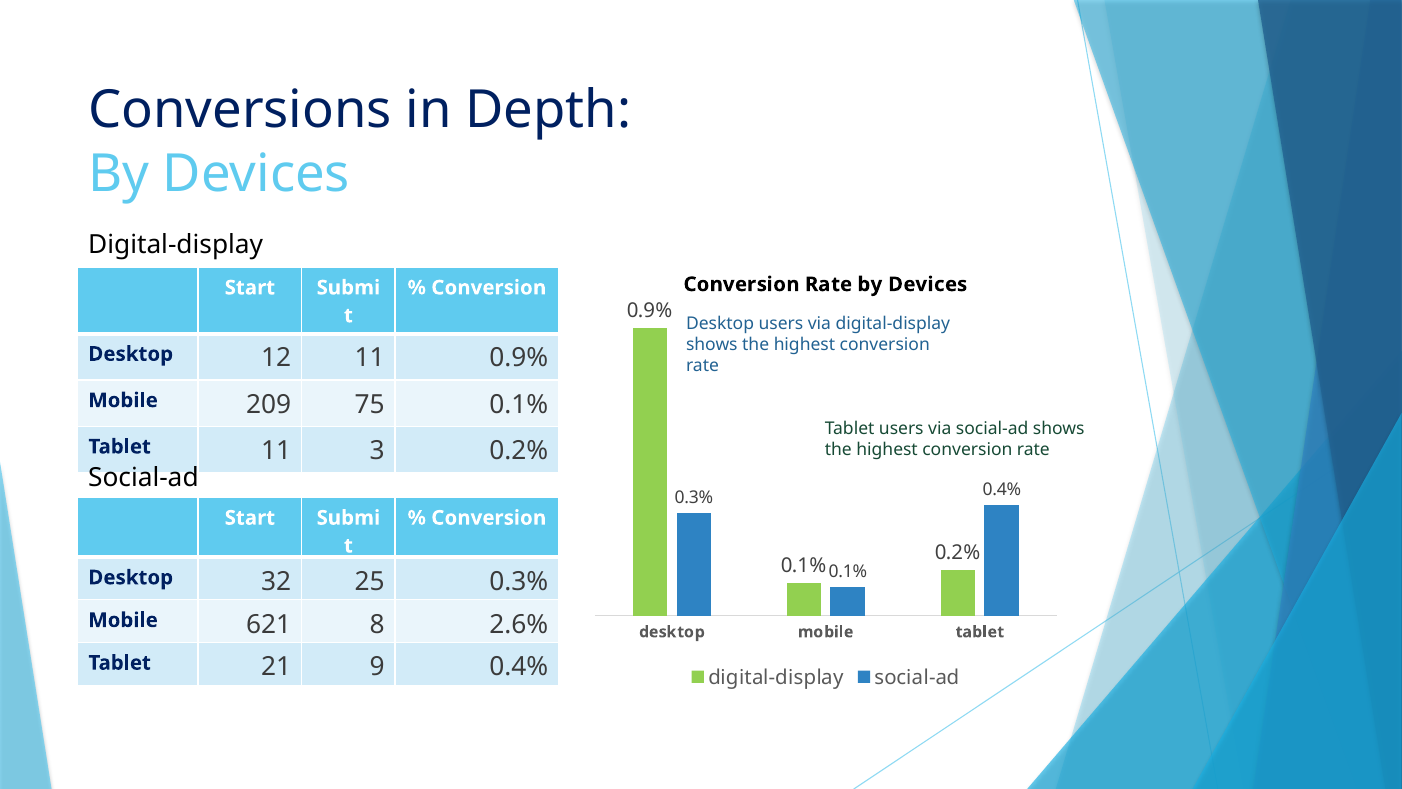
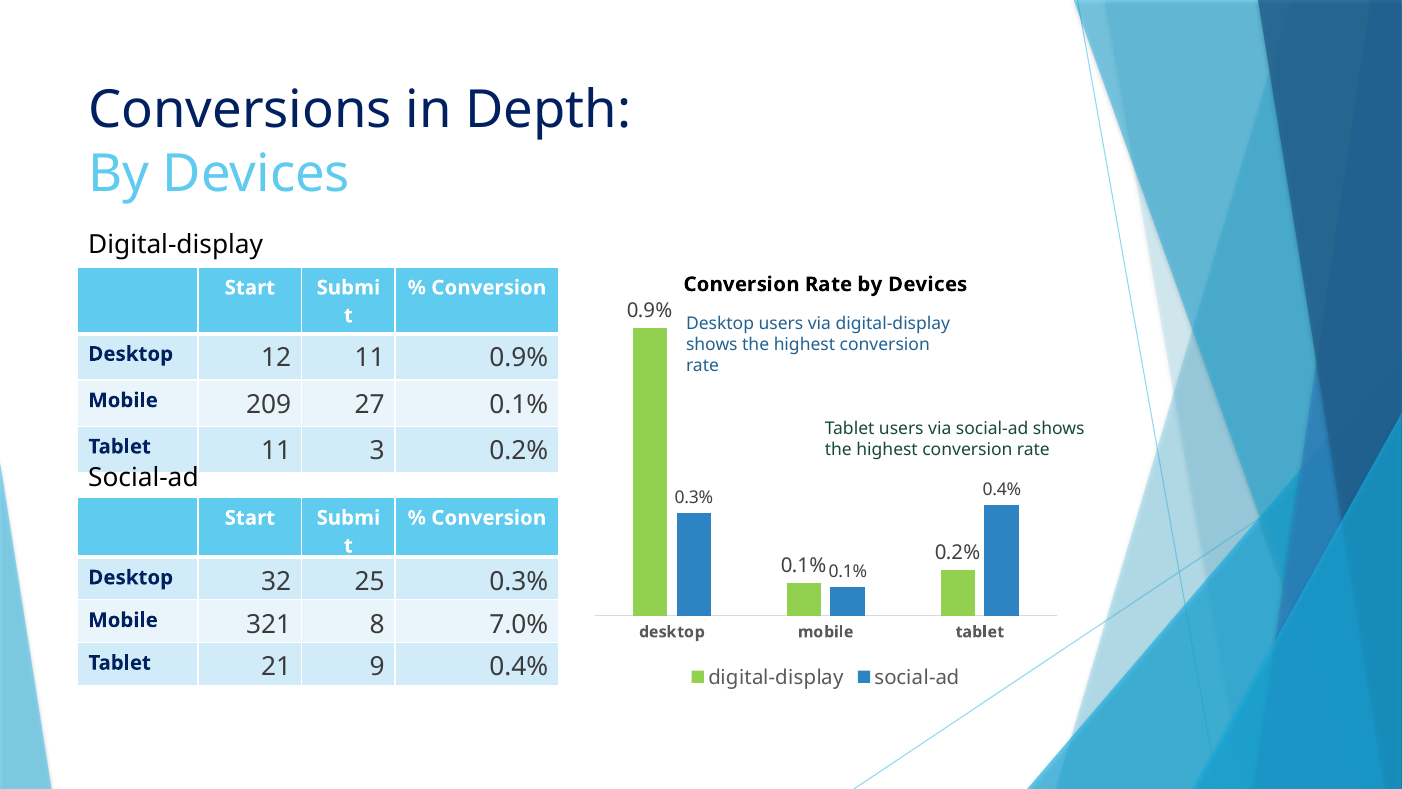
75: 75 -> 27 (370, 404)
621: 621 -> 321 (269, 624)
2.6%: 2.6% -> 7.0% (519, 624)
